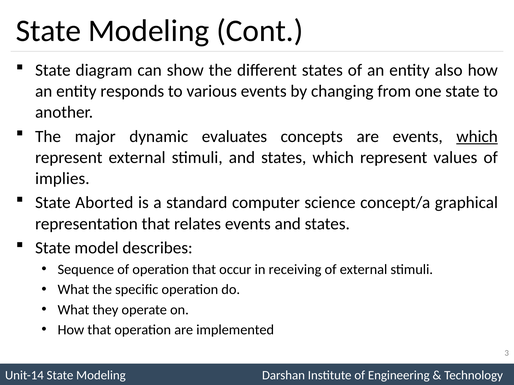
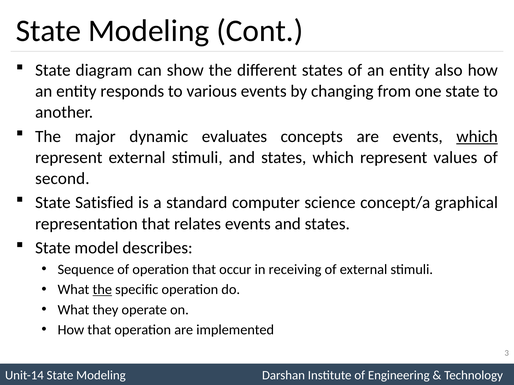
implies: implies -> second (62, 179)
Aborted: Aborted -> Satisfied (104, 203)
the underline: none -> present (102, 290)
